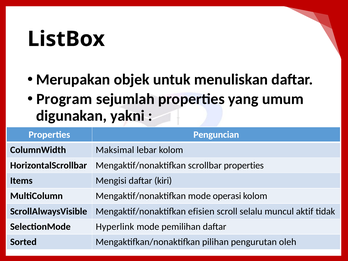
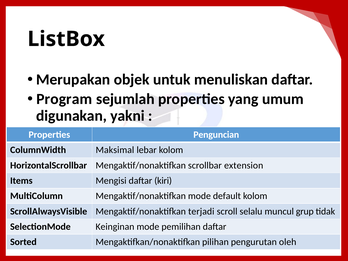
scrollbar properties: properties -> extension (244, 165)
operasi: operasi -> default (227, 196)
efisien: efisien -> terjadi (201, 211)
aktif: aktif -> grup (305, 211)
Hyperlink: Hyperlink -> Keinginan (115, 227)
